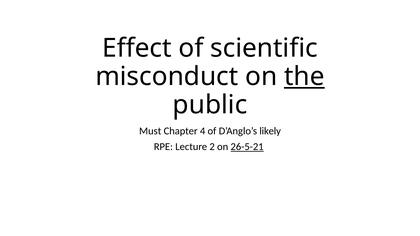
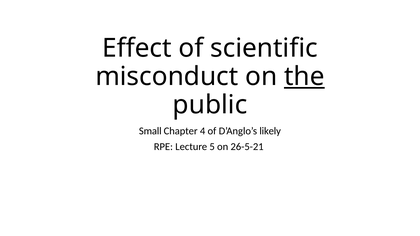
Must: Must -> Small (150, 131)
2: 2 -> 5 (212, 147)
26-5-21 underline: present -> none (247, 147)
